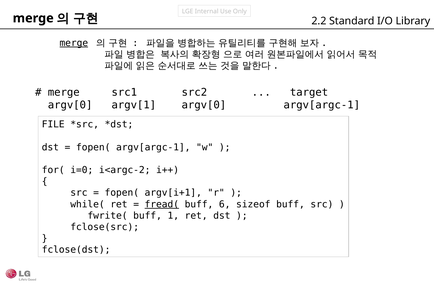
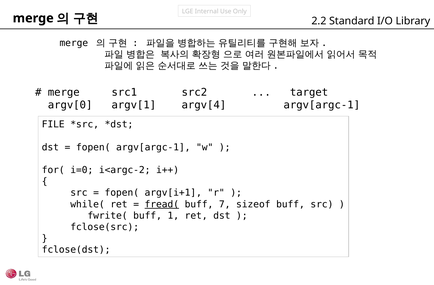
merge underline: present -> none (74, 43)
argv[1 argv[0: argv[0 -> argv[4 (204, 105)
6: 6 -> 7 (225, 204)
